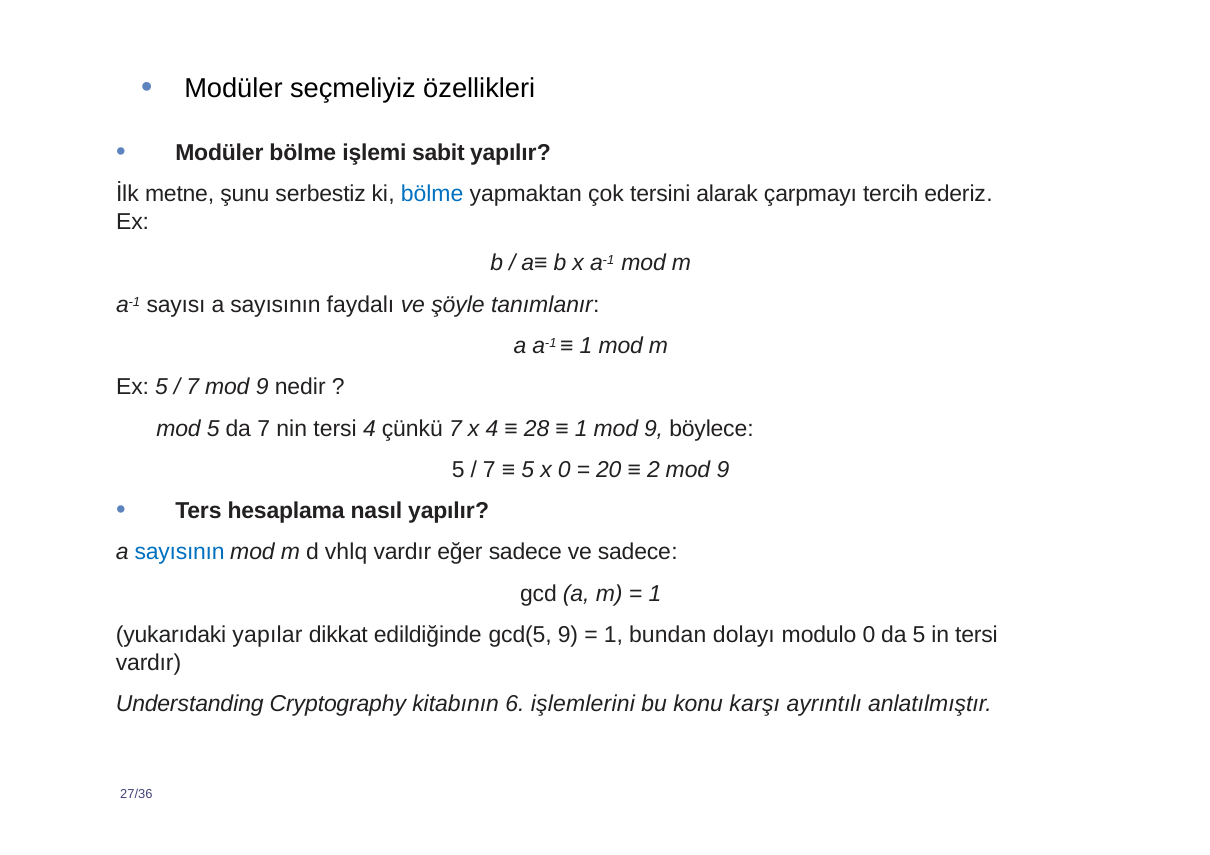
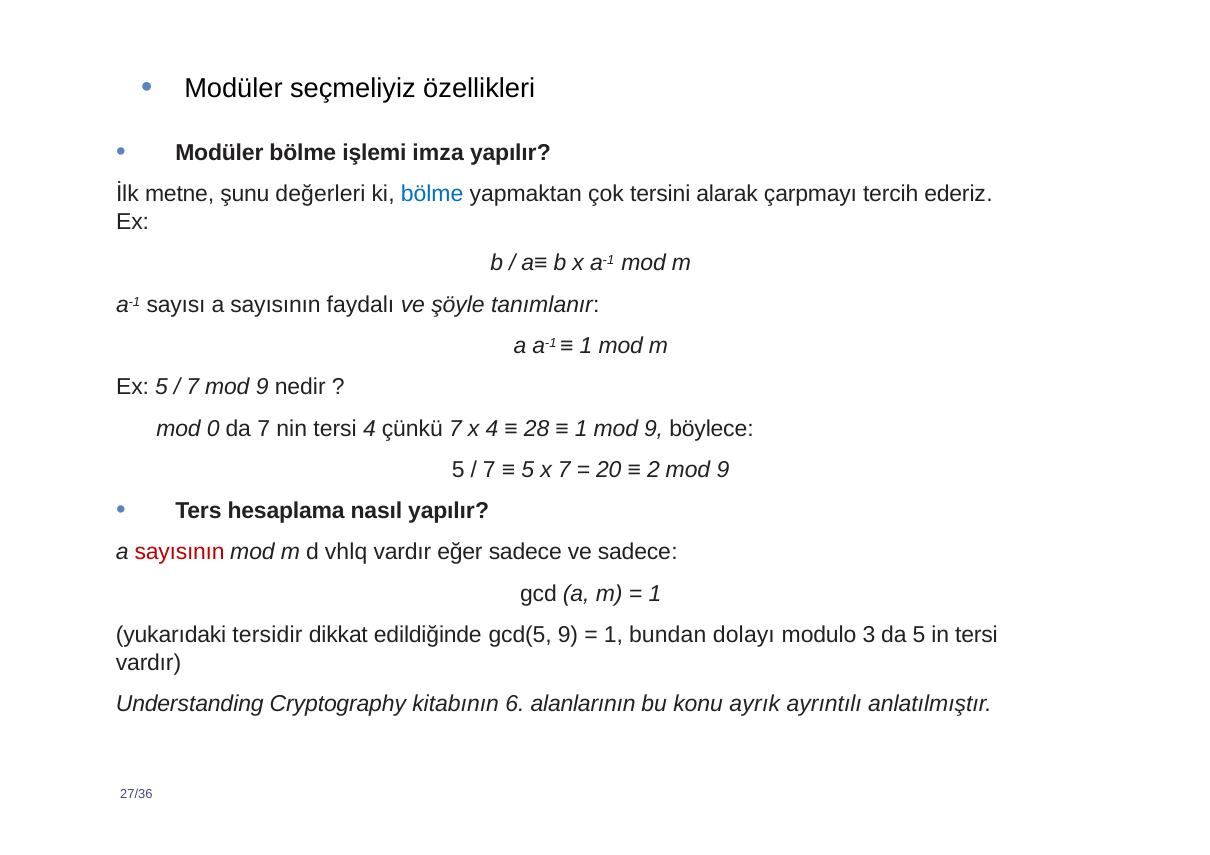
sabit: sabit -> imza (438, 153)
serbestiz: serbestiz -> değerleri (321, 194)
mod 5: 5 -> 0 (213, 429)
x 0: 0 -> 7 (564, 470)
sayısının colour: blue -> red (180, 552)
yapılar: yapılar -> tersidir (267, 635)
modulo 0: 0 -> 3 (869, 635)
işlemlerini: işlemlerini -> alanlarının (583, 704)
karşı: karşı -> ayrık (755, 704)
